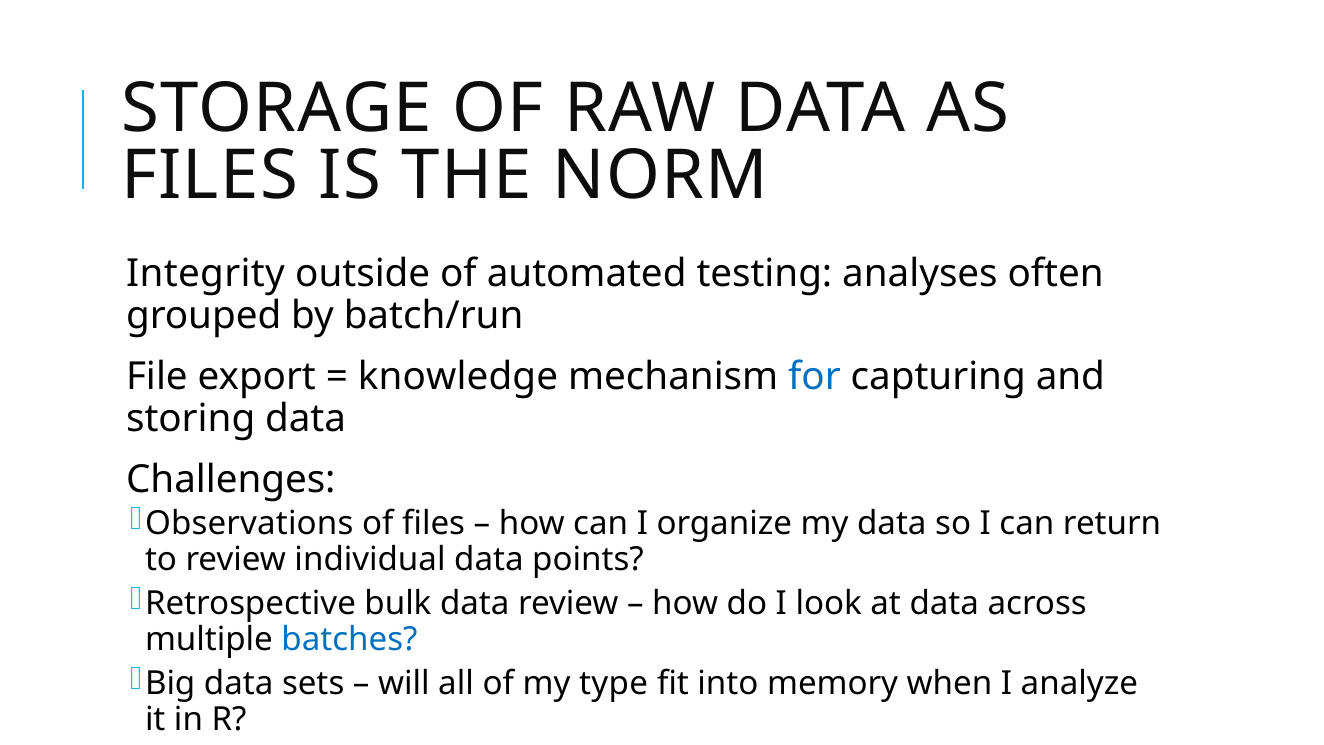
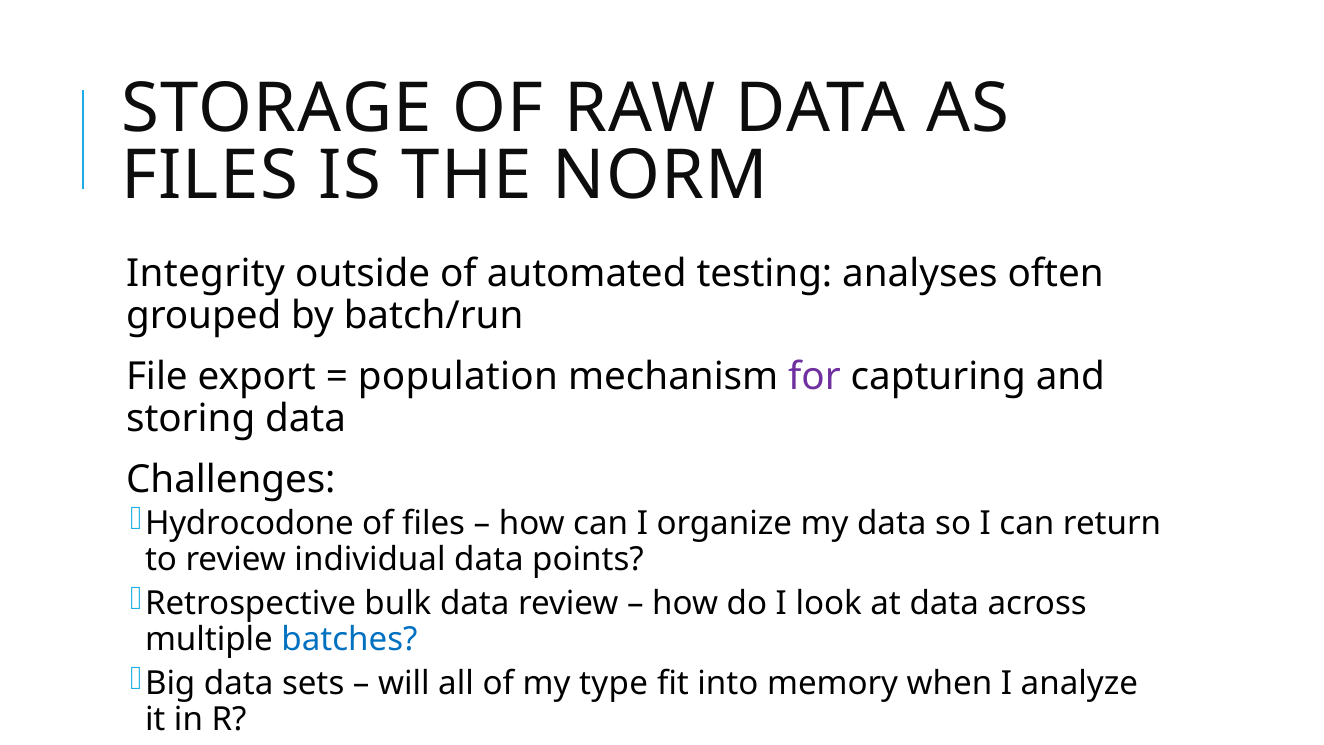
knowledge: knowledge -> population (458, 377)
for colour: blue -> purple (814, 377)
Observations: Observations -> Hydrocodone (249, 524)
